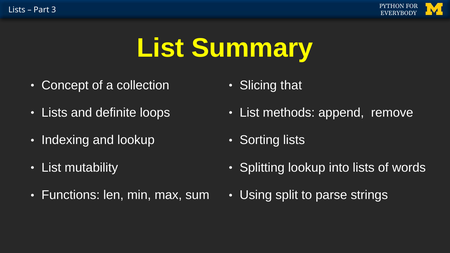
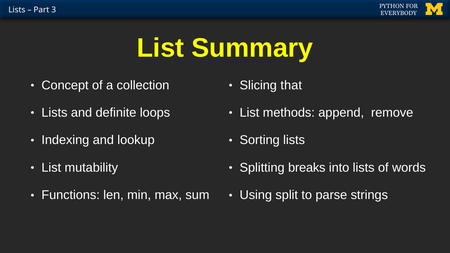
Splitting lookup: lookup -> breaks (307, 168)
